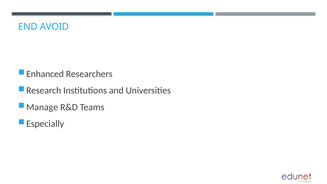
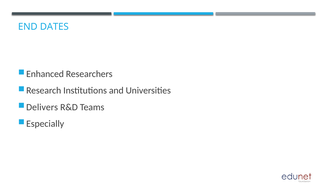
AVOID: AVOID -> DATES (54, 27)
Manage: Manage -> Delivers (42, 107)
